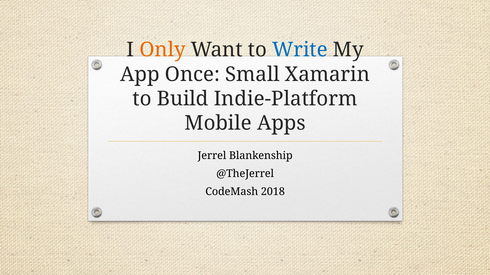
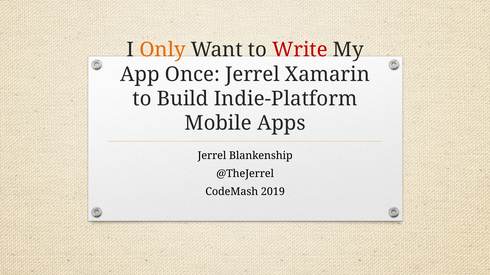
Write colour: blue -> red (300, 50)
Once Small: Small -> Jerrel (252, 74)
2018: 2018 -> 2019 (273, 192)
